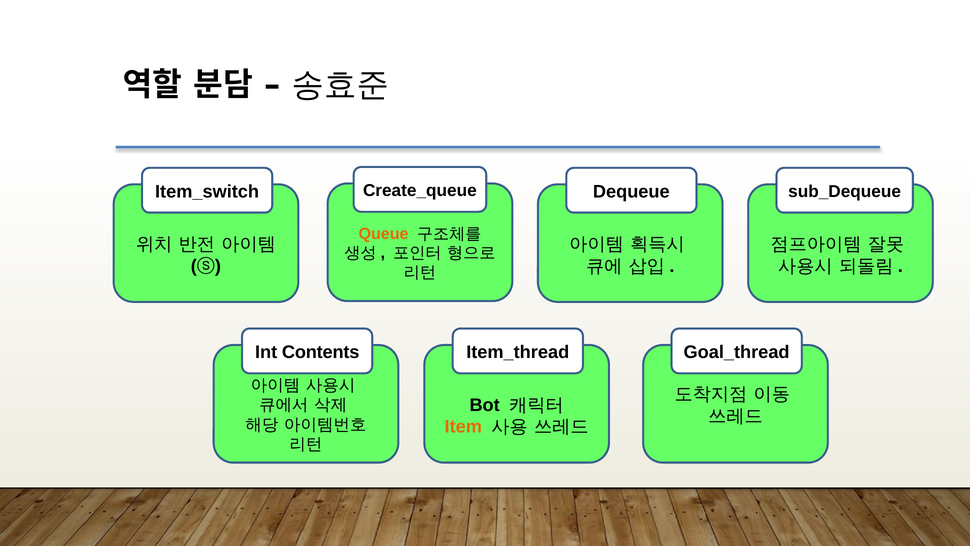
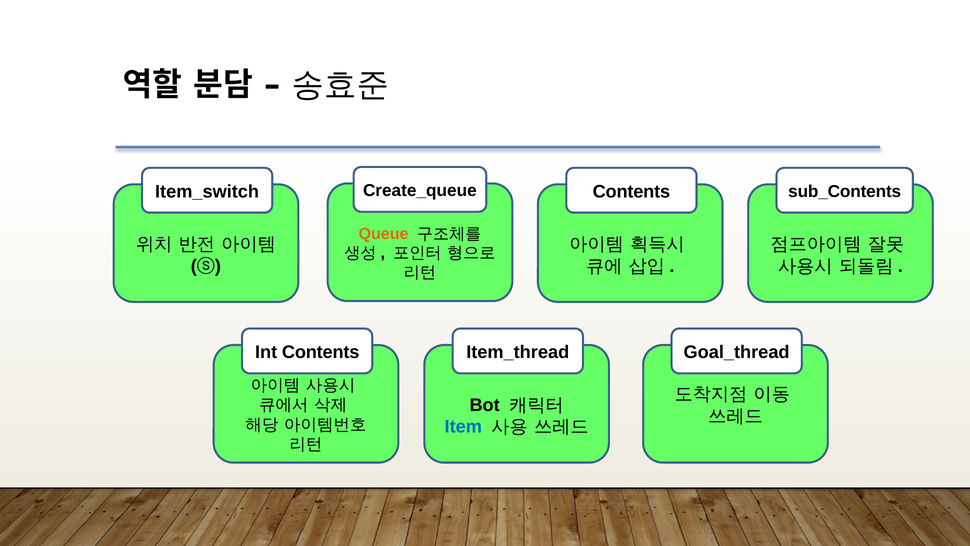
Dequeue: Dequeue -> Contents (631, 191)
sub_Dequeue: sub_Dequeue -> sub_Contents (845, 191)
Item colour: orange -> blue (463, 427)
